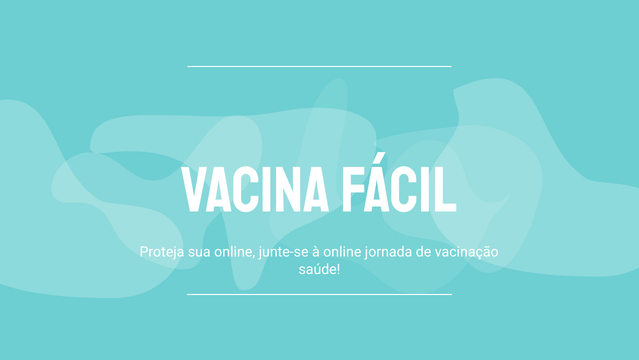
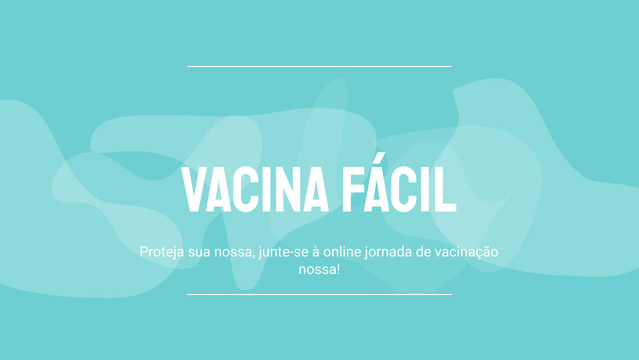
sua online: online -> nossa (235, 252)
saúde: saúde -> nossa (319, 269)
